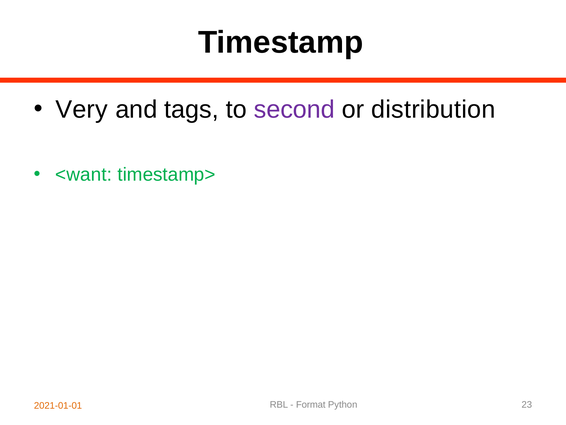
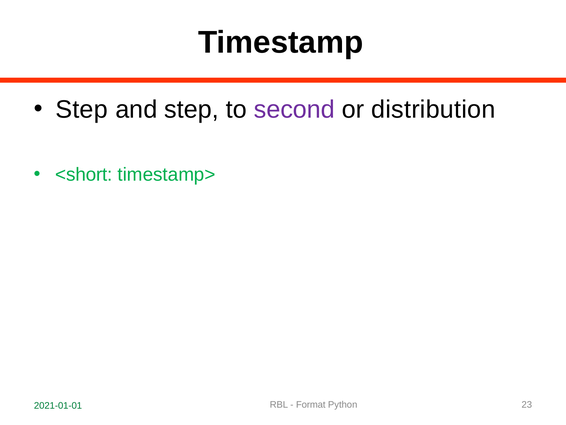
Very: Very -> Step (82, 109)
and tags: tags -> step (192, 109)
<want: <want -> <short (84, 174)
2021-01-01 colour: orange -> green (58, 405)
